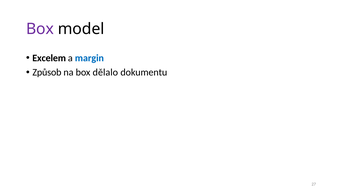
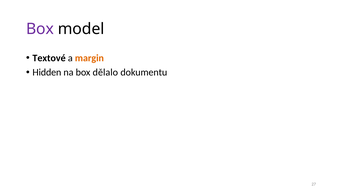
Excelem: Excelem -> Textové (49, 58)
margin colour: blue -> orange (89, 58)
Způsob: Způsob -> Hidden (47, 72)
